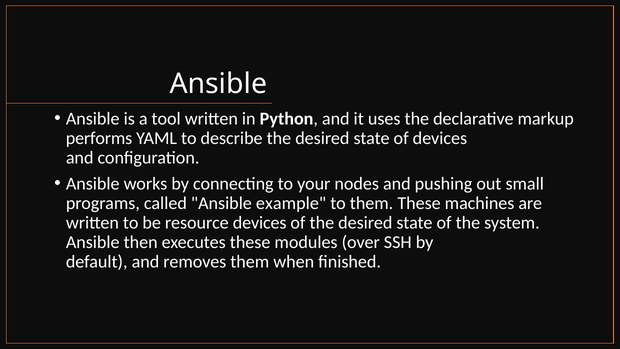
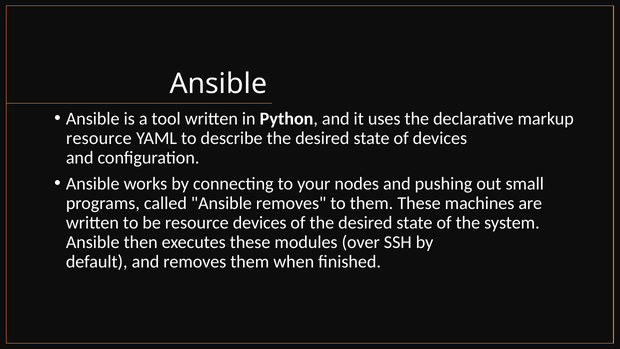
performs: performs -> resource (99, 138)
Ansible example: example -> removes (291, 203)
